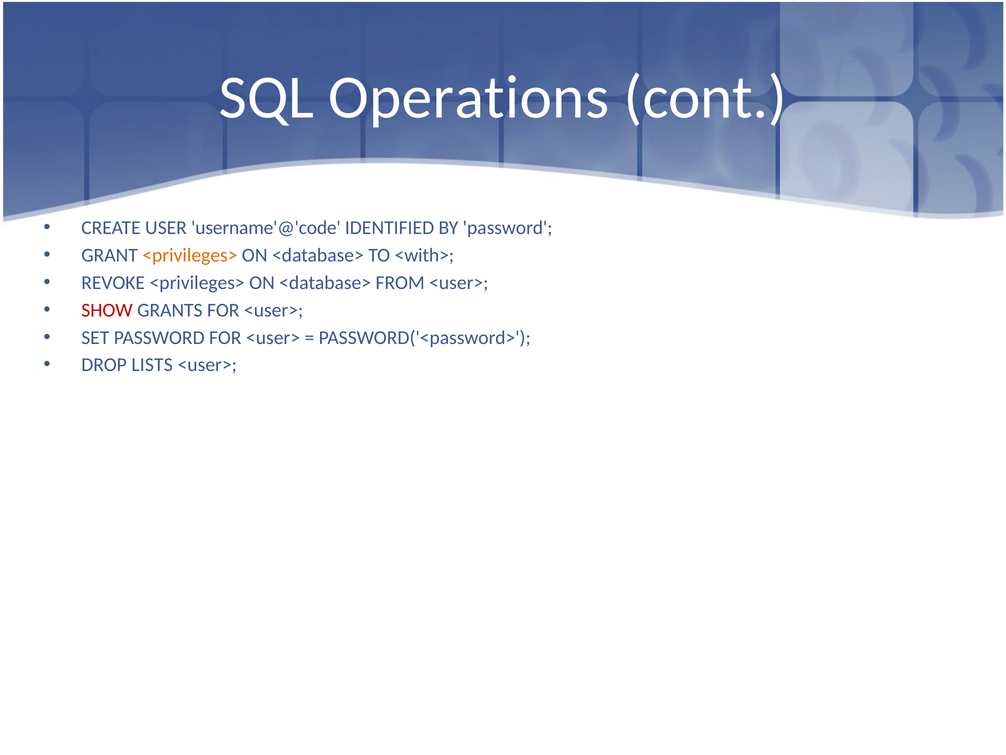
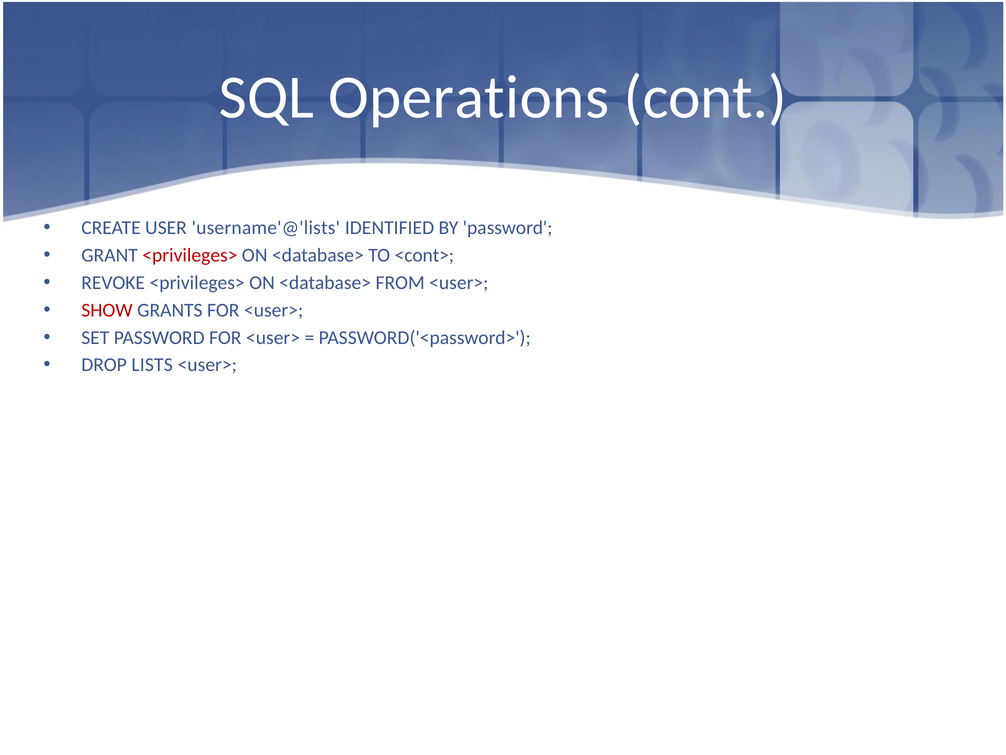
username'@'code: username'@'code -> username'@'lists (266, 228)
<privileges> colour: orange -> red (190, 255)
<with>: <with> -> <cont> (424, 255)
